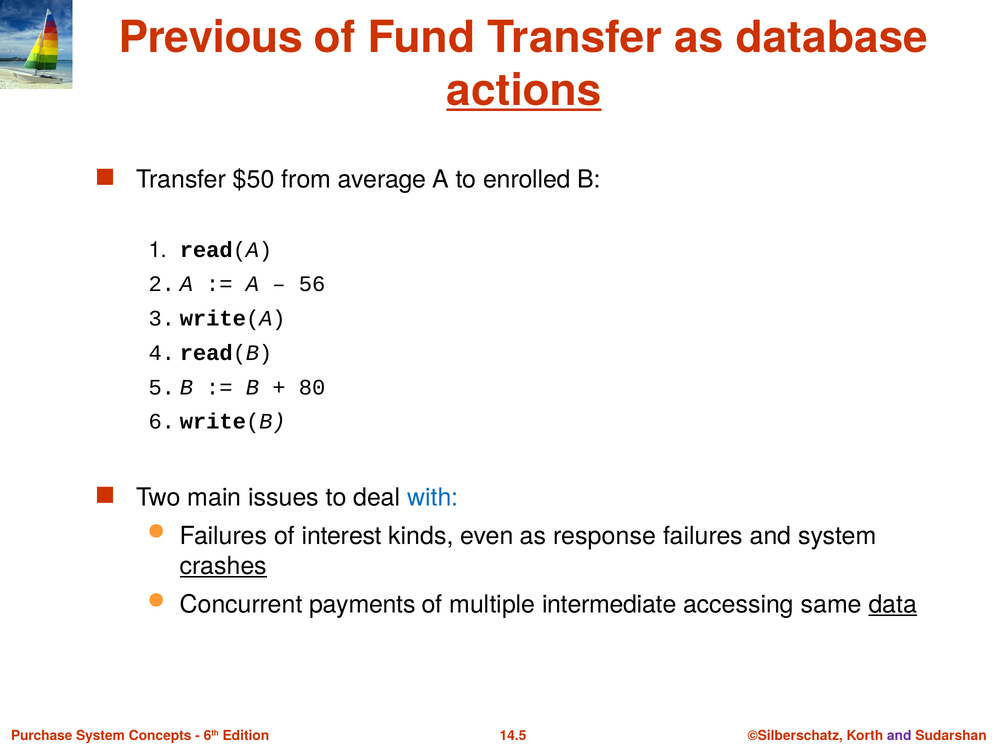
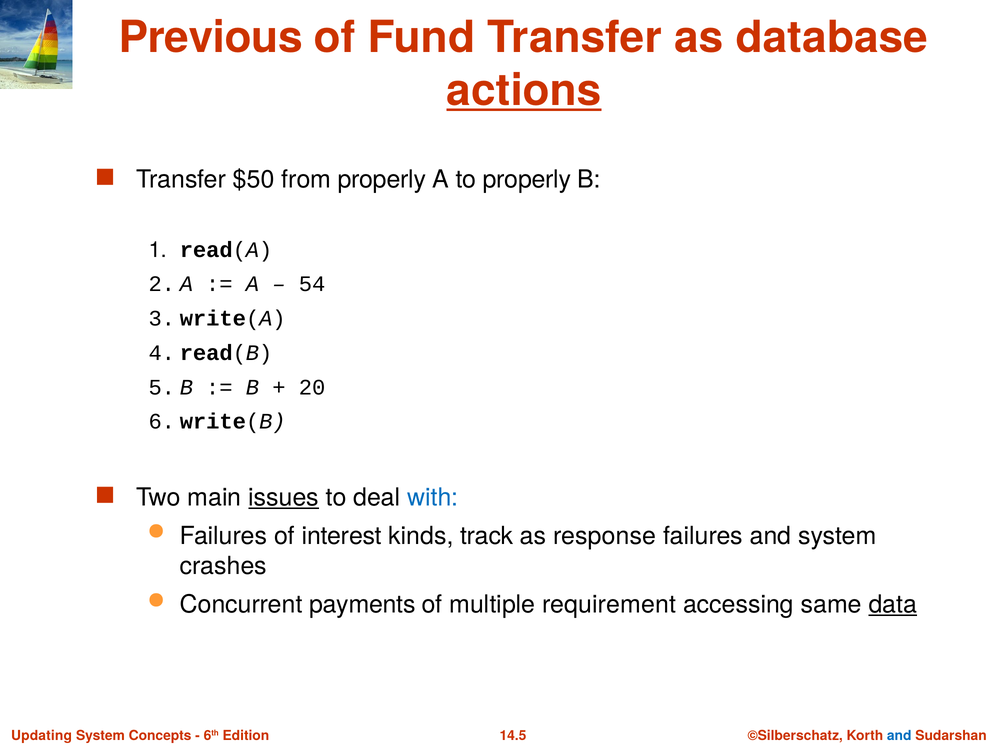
from average: average -> properly (382, 180)
to enrolled: enrolled -> properly (527, 180)
56: 56 -> 54 (312, 284)
80: 80 -> 20 (312, 387)
issues underline: none -> present (284, 497)
even: even -> track (487, 536)
crashes underline: present -> none (223, 566)
intermediate: intermediate -> requirement (609, 604)
Purchase: Purchase -> Updating (42, 735)
and colour: purple -> blue (899, 735)
